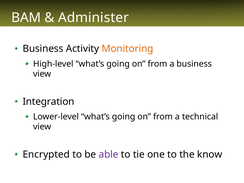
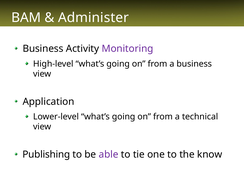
Monitoring colour: orange -> purple (128, 49)
Integration: Integration -> Application (48, 102)
Encrypted: Encrypted -> Publishing (46, 154)
